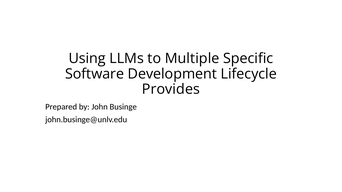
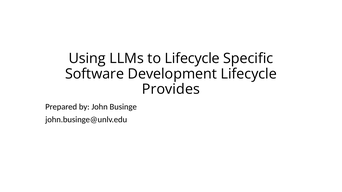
to Multiple: Multiple -> Lifecycle (192, 59)
